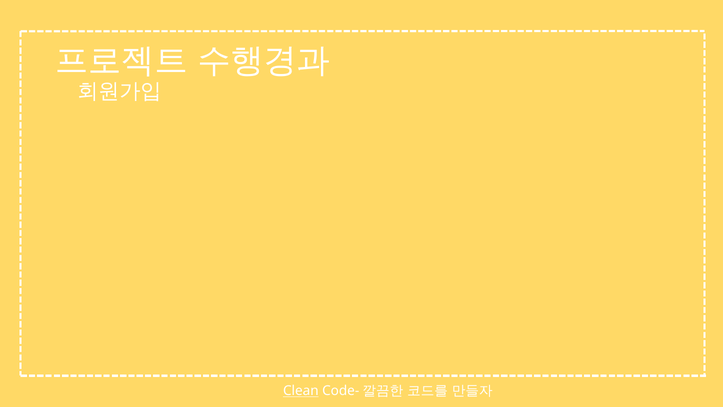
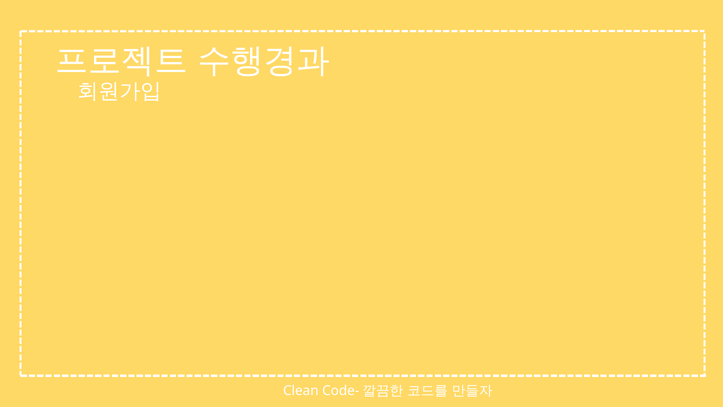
Clean underline: present -> none (301, 391)
